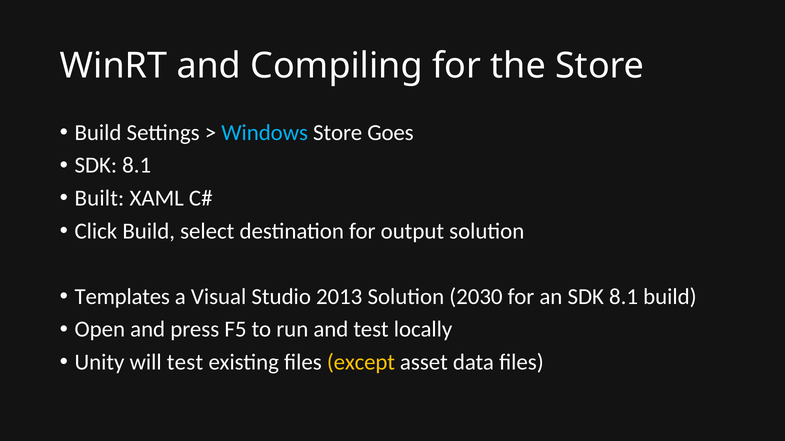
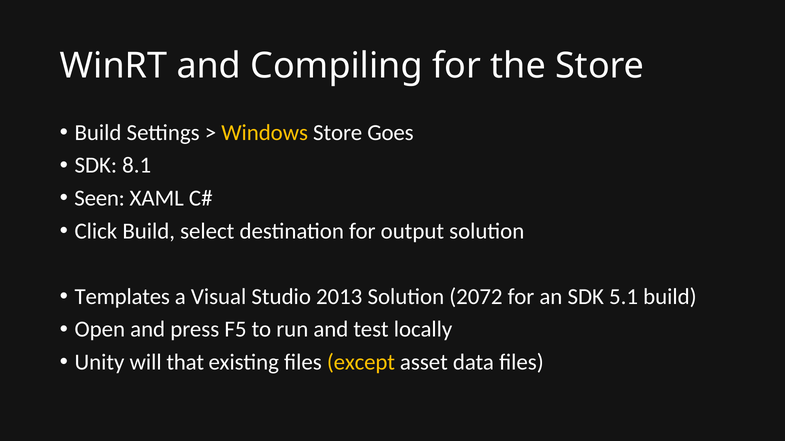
Windows colour: light blue -> yellow (265, 133)
Built: Built -> Seen (100, 198)
2030: 2030 -> 2072 (476, 297)
an SDK 8.1: 8.1 -> 5.1 (624, 297)
will test: test -> that (185, 363)
